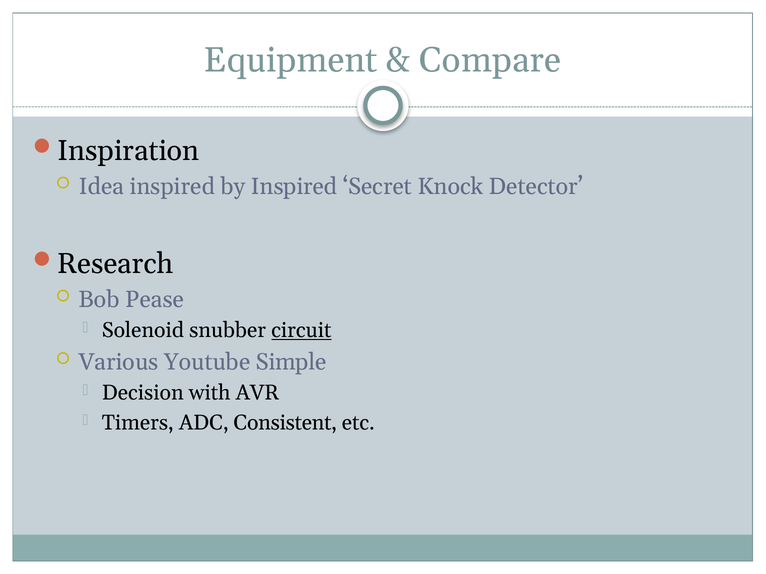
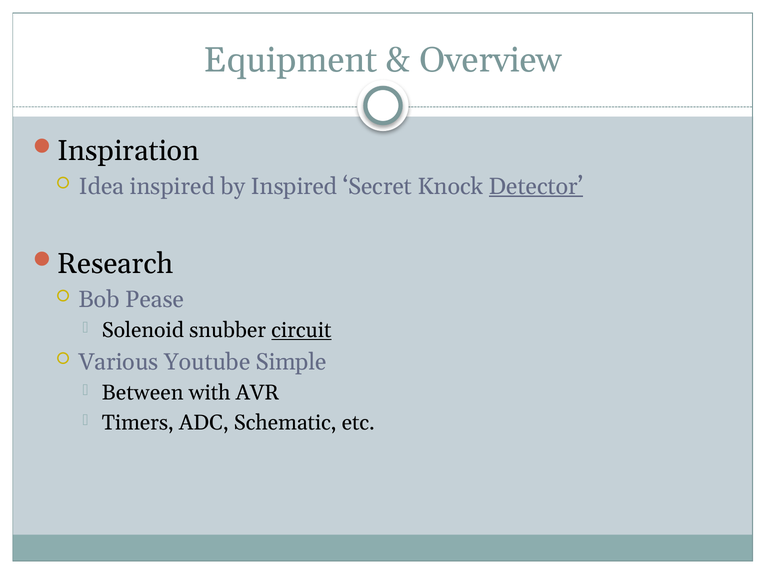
Compare: Compare -> Overview (491, 60)
Detector underline: none -> present (536, 187)
Decision: Decision -> Between (143, 393)
Consistent: Consistent -> Schematic (285, 423)
